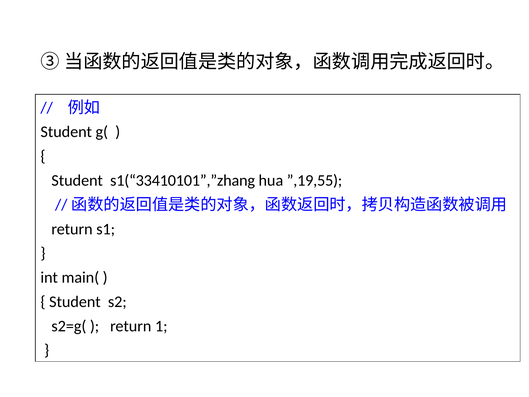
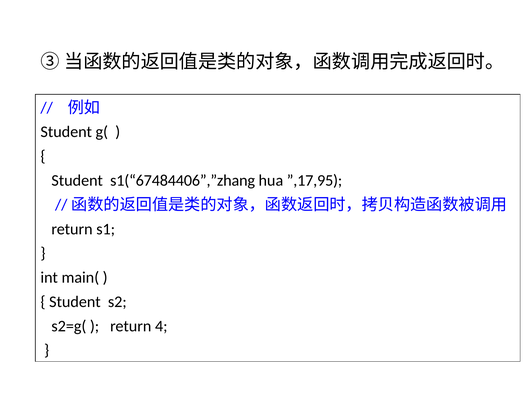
s1(“33410101”,”zhang: s1(“33410101”,”zhang -> s1(“67484406”,”zhang (183, 180)
”,19,55: ”,19,55 -> ”,17,95 (314, 180)
1: 1 -> 4 (161, 326)
